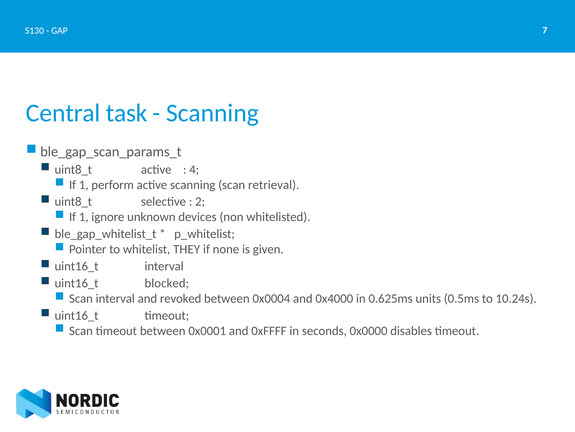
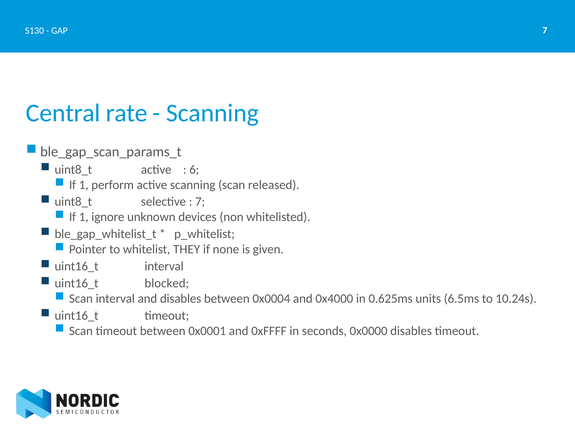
task: task -> rate (127, 113)
4: 4 -> 6 (194, 169)
retrieval: retrieval -> released (274, 185)
2: 2 -> 7 (200, 201)
and revoked: revoked -> disables (181, 298)
0.5ms: 0.5ms -> 6.5ms (461, 298)
